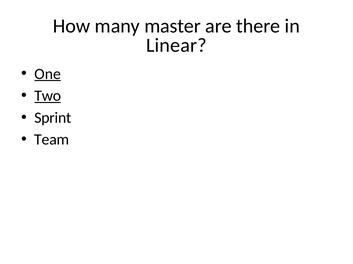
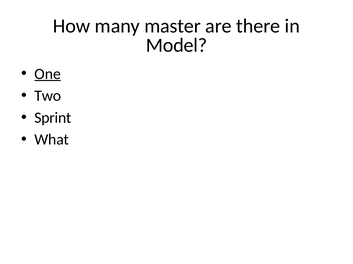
Linear: Linear -> Model (177, 45)
Two underline: present -> none (48, 96)
Team: Team -> What (52, 140)
